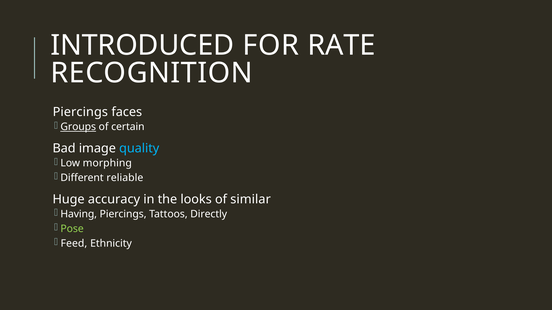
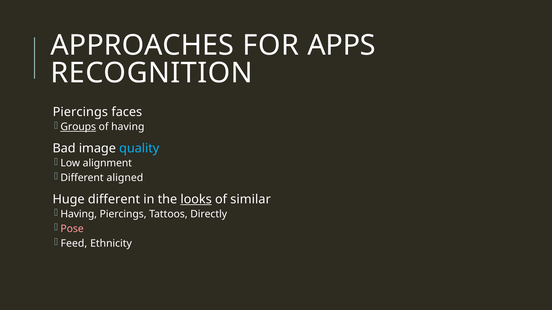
INTRODUCED: INTRODUCED -> APPROACHES (142, 45)
RATE: RATE -> APPS (342, 45)
of certain: certain -> having (128, 127)
morphing: morphing -> alignment (107, 163)
reliable: reliable -> aligned (125, 178)
Huge accuracy: accuracy -> different (114, 200)
looks underline: none -> present (196, 200)
Pose colour: light green -> pink (72, 229)
